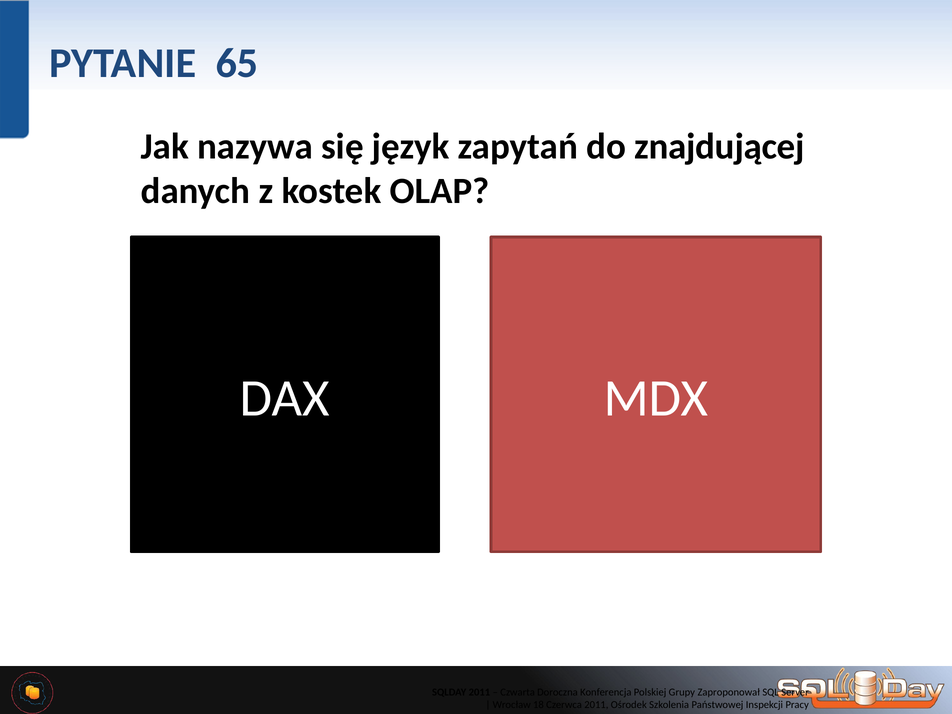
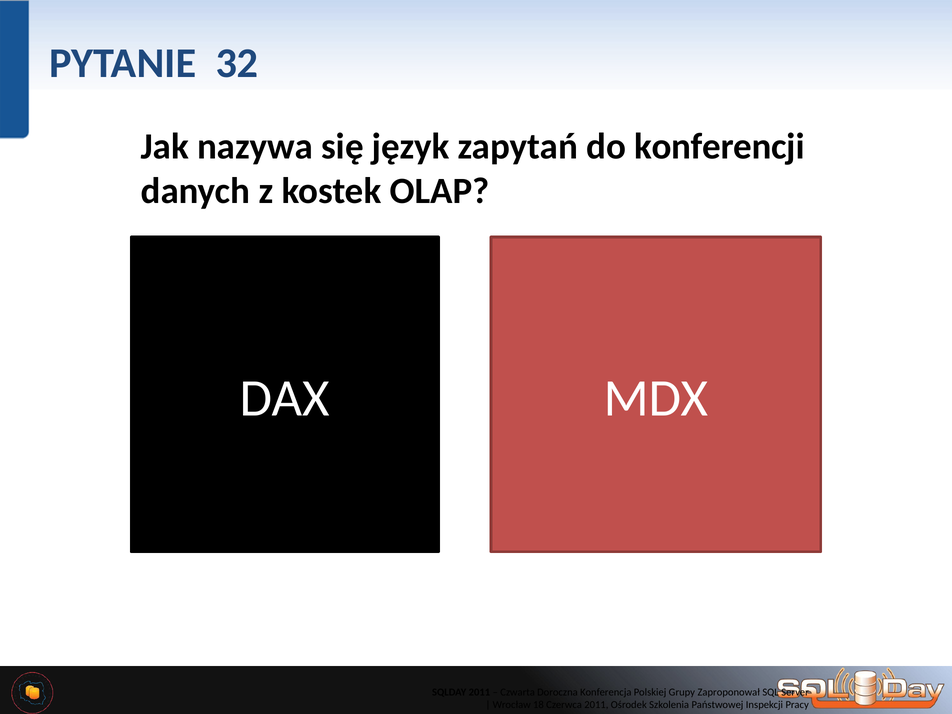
65: 65 -> 32 (237, 63)
znajdującej: znajdującej -> konferencji (719, 147)
